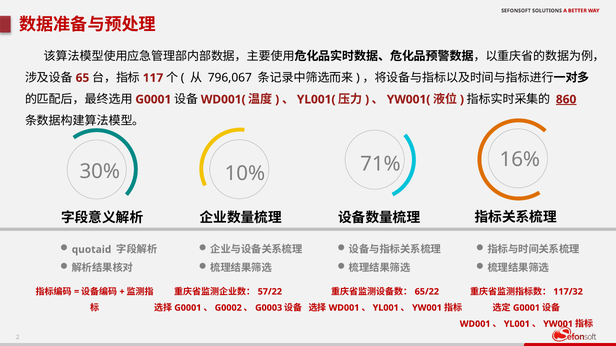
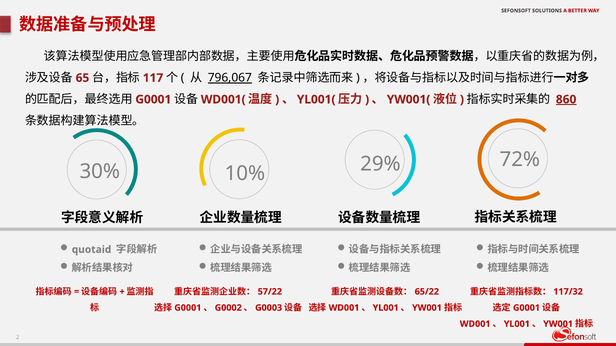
796,067 underline: none -> present (230, 78)
16%: 16% -> 72% (520, 160)
71%: 71% -> 29% (380, 164)
